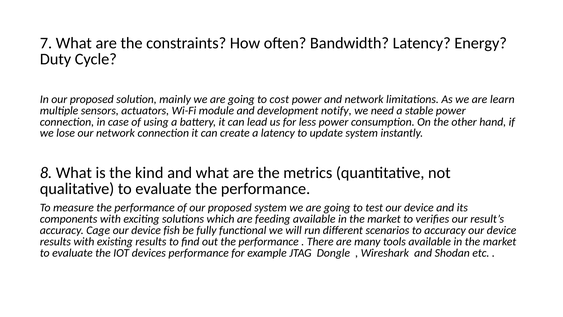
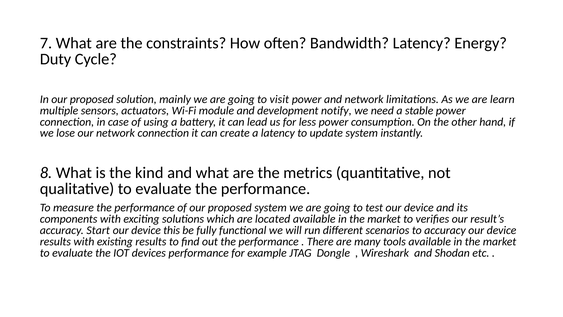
cost: cost -> visit (279, 99)
feeding: feeding -> located (273, 219)
Cage: Cage -> Start (98, 230)
fish: fish -> this (172, 230)
